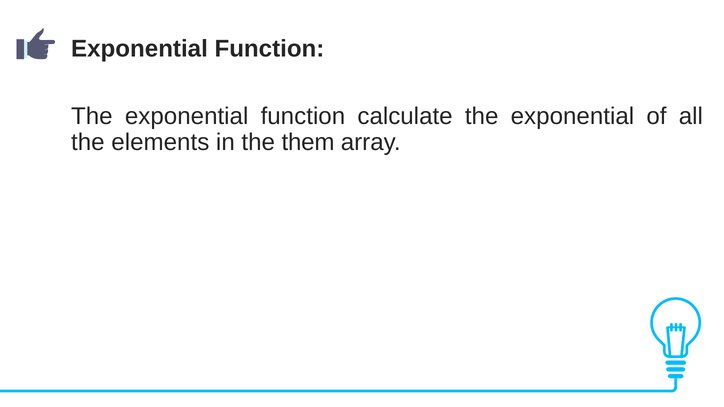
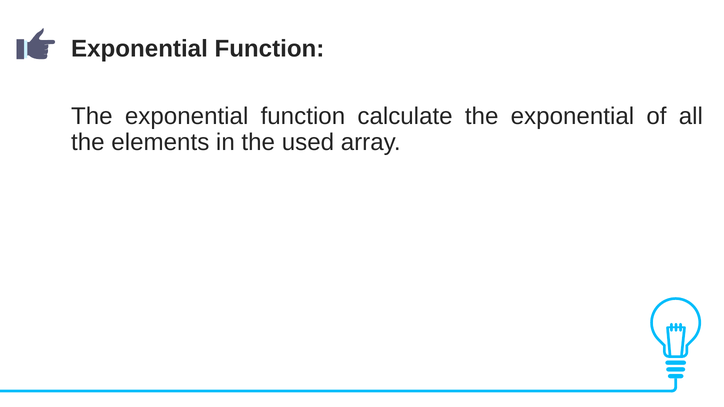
them: them -> used (308, 142)
